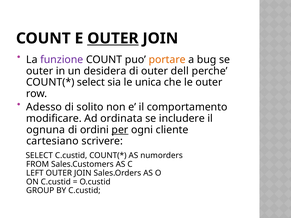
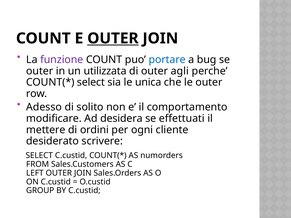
portare colour: orange -> blue (167, 60)
desidera: desidera -> utilizzata (105, 71)
dell: dell -> agli (180, 71)
ordinata: ordinata -> desidera (121, 119)
includere: includere -> effettuati (182, 119)
ognuna: ognuna -> mettere (46, 130)
per underline: present -> none (120, 130)
cartesiano: cartesiano -> desiderato (52, 141)
